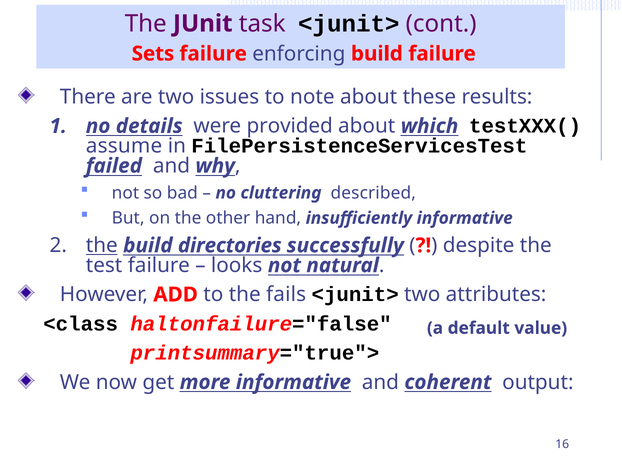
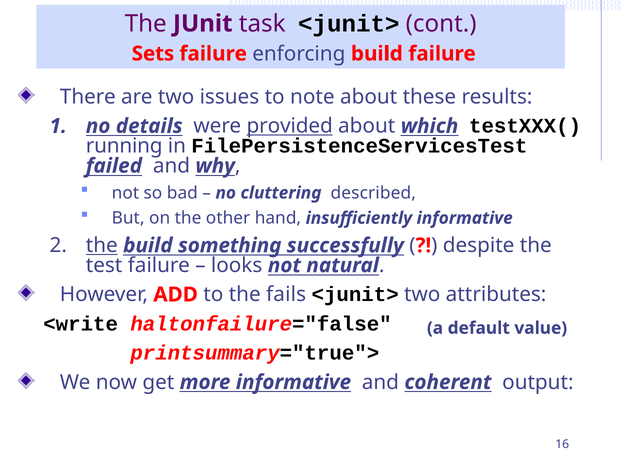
provided underline: none -> present (290, 126)
assume: assume -> running (124, 146)
directories: directories -> something (230, 246)
<class: <class -> <write (81, 324)
